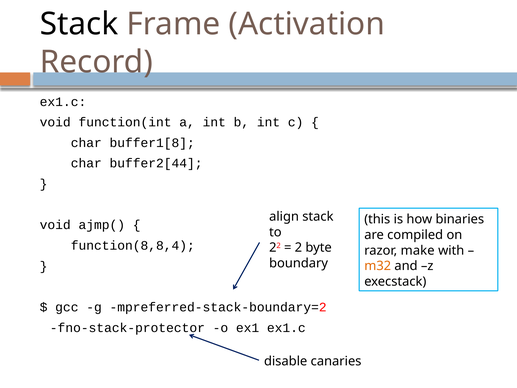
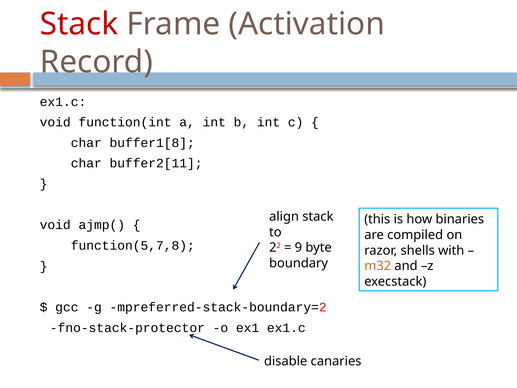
Stack colour: black -> red (79, 24)
buffer2[44: buffer2[44 -> buffer2[11 (156, 163)
function(8,8,4: function(8,8,4 -> function(5,7,8 (133, 245)
2: 2 -> 9 (298, 247)
make: make -> shells (418, 250)
